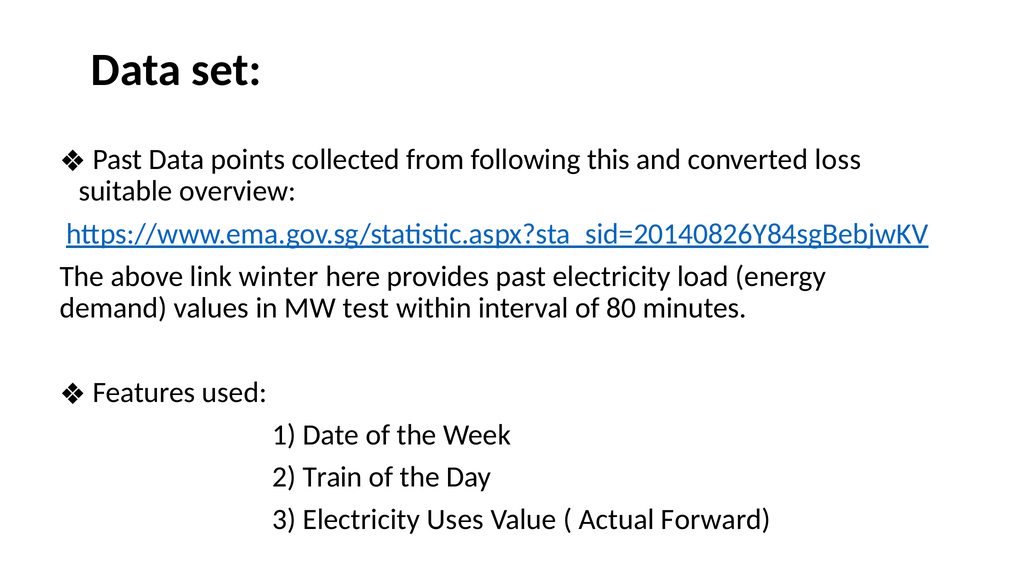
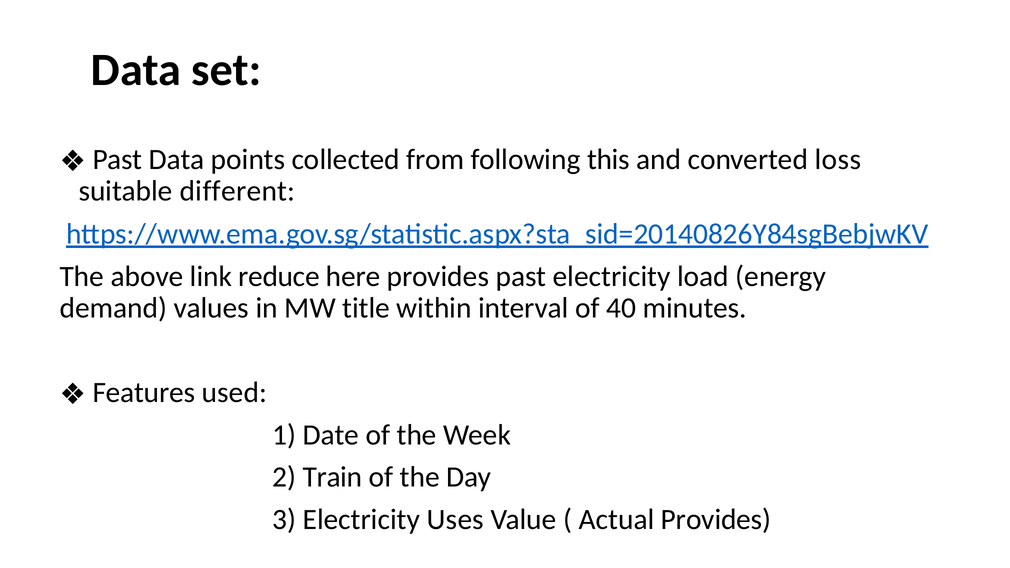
overview: overview -> different (237, 191)
winter: winter -> reduce (279, 276)
test: test -> title (366, 308)
80: 80 -> 40 (621, 308)
Actual Forward: Forward -> Provides (716, 520)
